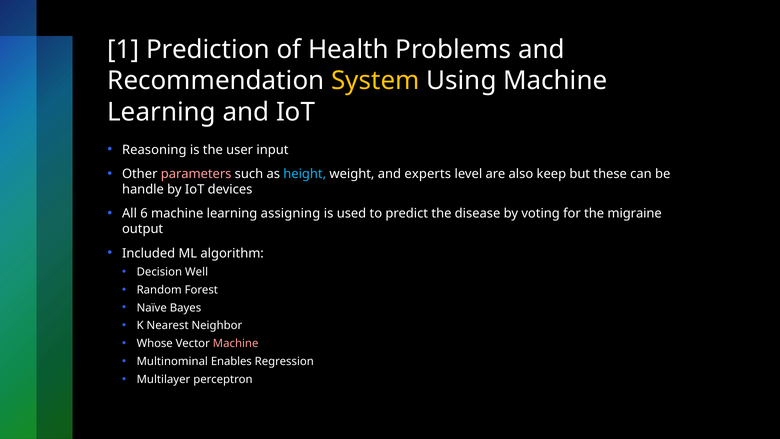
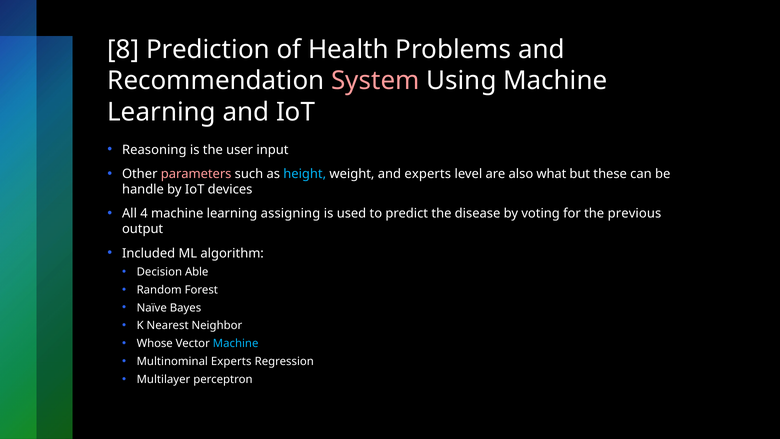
1: 1 -> 8 (123, 49)
System colour: yellow -> pink (375, 81)
keep: keep -> what (551, 174)
6: 6 -> 4 (144, 213)
migraine: migraine -> previous (635, 213)
Well: Well -> Able (197, 272)
Machine colour: pink -> light blue (236, 343)
Multinominal Enables: Enables -> Experts (231, 361)
